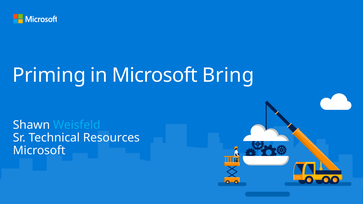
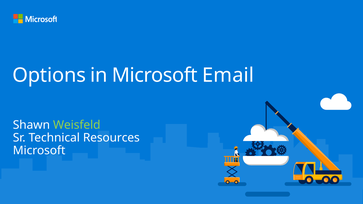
Priming: Priming -> Options (49, 75)
Bring: Bring -> Email (228, 75)
Weisfeld colour: light blue -> light green (77, 125)
